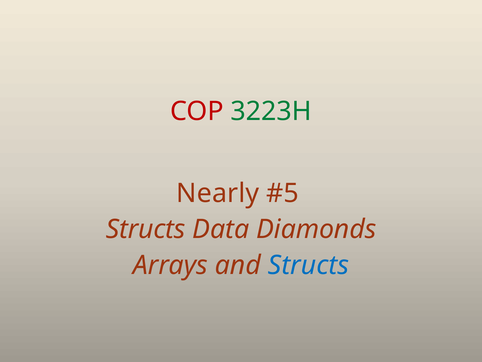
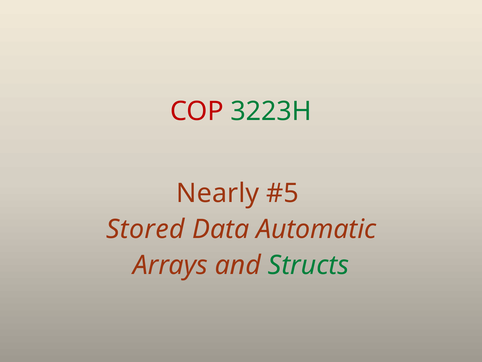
Structs: Structs -> Stored (145, 229)
Diamonds: Diamonds -> Automatic (316, 229)
Structs colour: blue -> green (308, 265)
